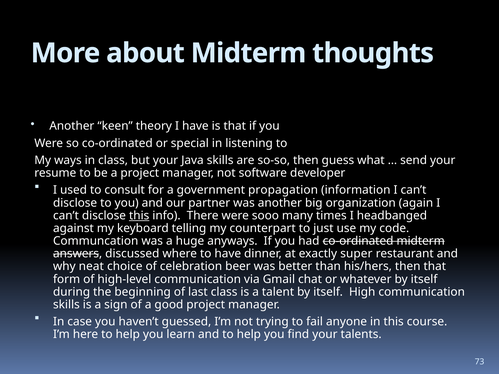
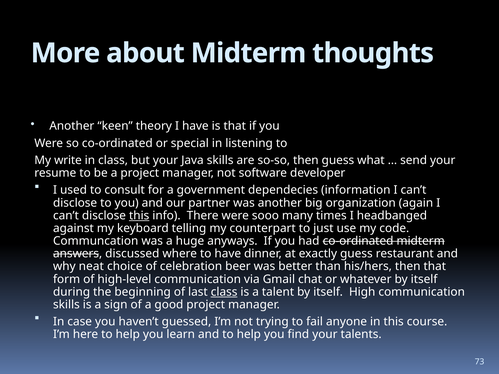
ways: ways -> write (68, 160)
propagation: propagation -> dependecies (283, 190)
exactly super: super -> guess (356, 254)
class underline: none -> present (224, 292)
